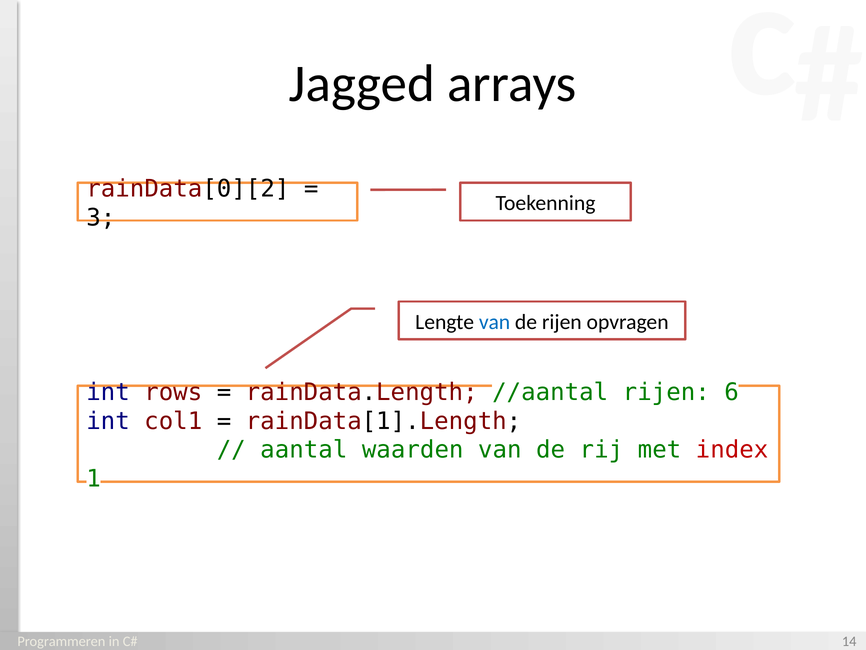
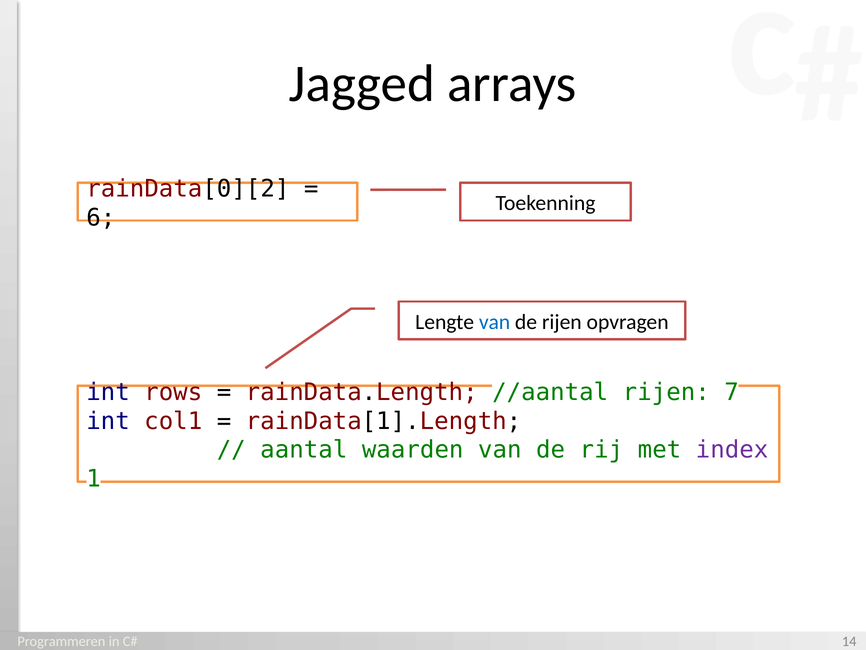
3: 3 -> 6 (101, 218)
6: 6 -> 7 (732, 392)
index colour: red -> purple (732, 450)
